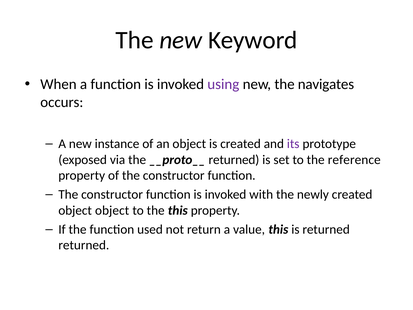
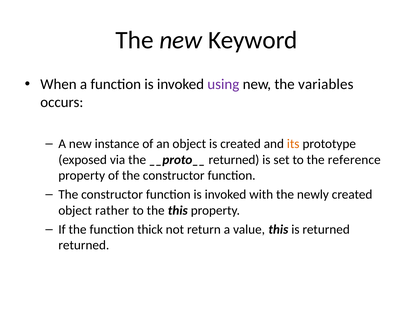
navigates: navigates -> variables (326, 84)
its colour: purple -> orange (293, 144)
object object: object -> rather (112, 210)
used: used -> thick (150, 229)
